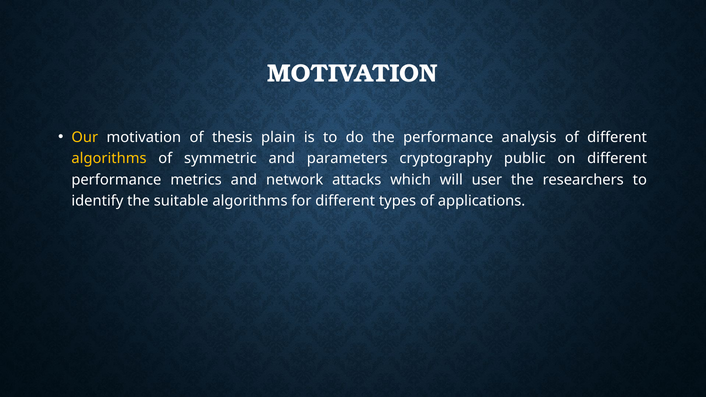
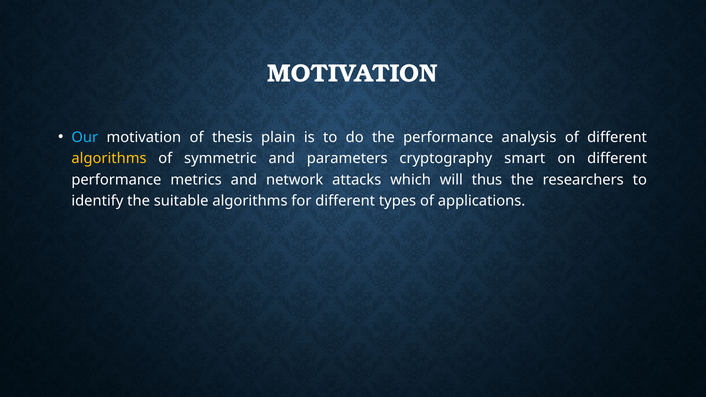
Our colour: yellow -> light blue (85, 137)
public: public -> smart (525, 159)
user: user -> thus (487, 180)
